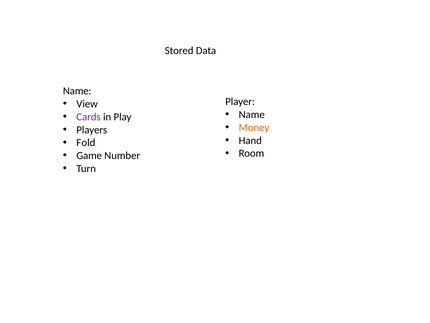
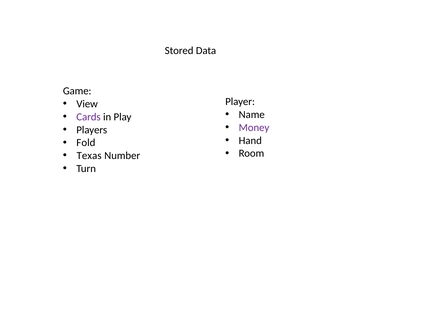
Name: Name -> Game (77, 91)
Money colour: orange -> purple (254, 127)
Game: Game -> Texas (89, 155)
